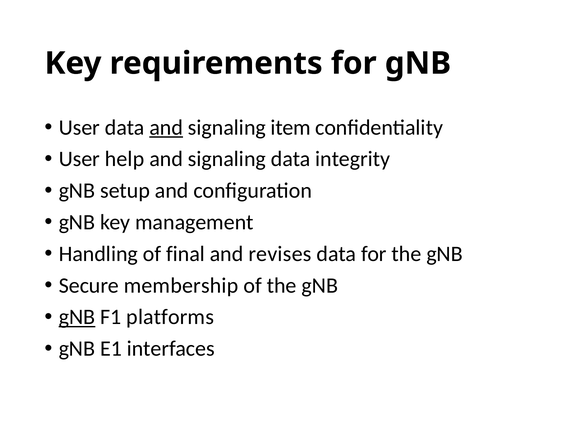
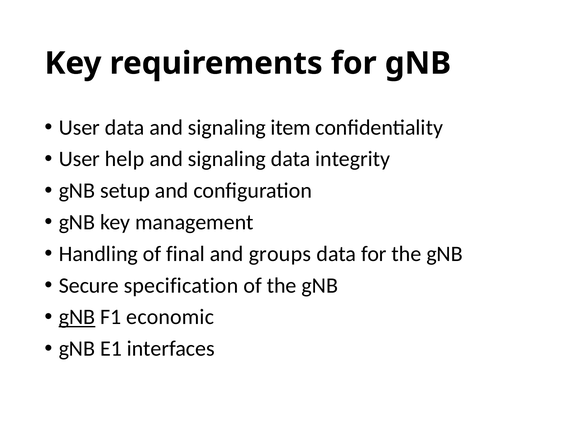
and underline: present -> none (166, 128)
revises: revises -> groups (280, 254)
membership: membership -> specification (181, 286)
platforms: platforms -> economic (170, 317)
